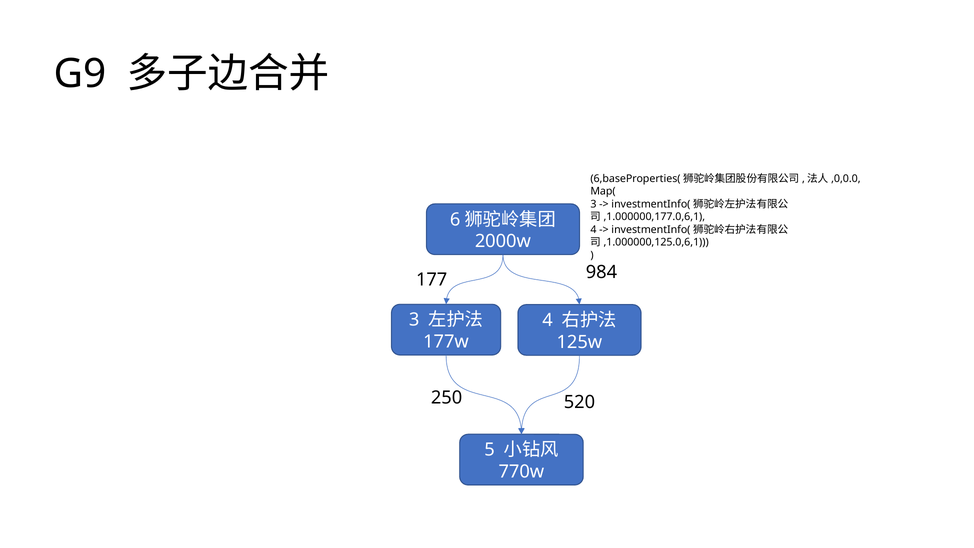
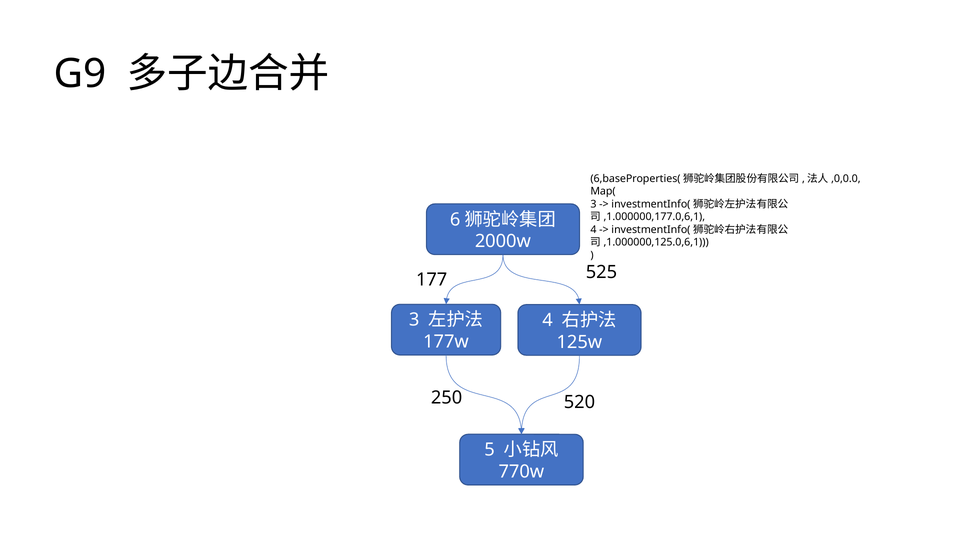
984: 984 -> 525 (601, 272)
